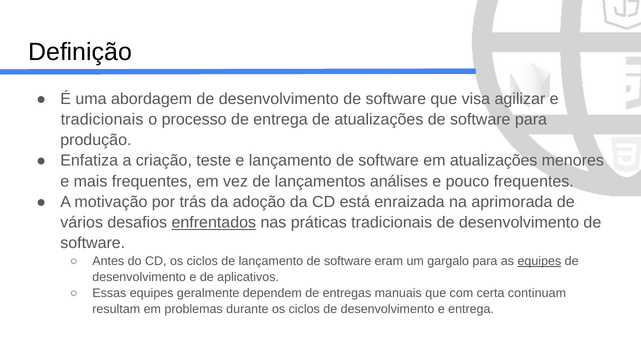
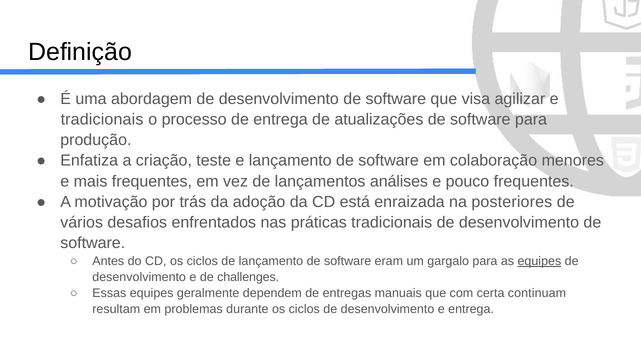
em atualizações: atualizações -> colaboração (494, 161)
aprimorada: aprimorada -> posteriores (512, 202)
enfrentados underline: present -> none (214, 223)
aplicativos: aplicativos -> challenges (248, 278)
